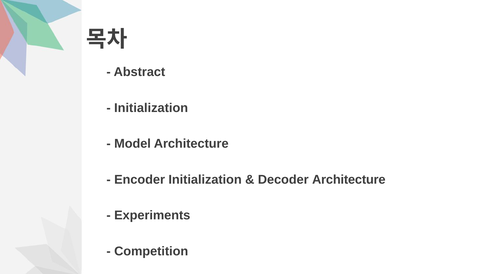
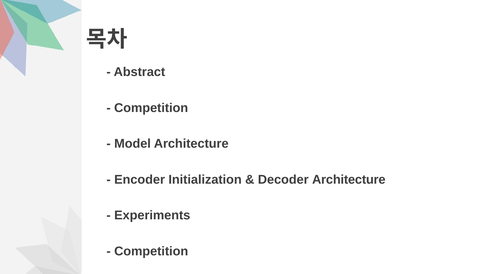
Initialization: Initialization -> Competition (151, 108)
